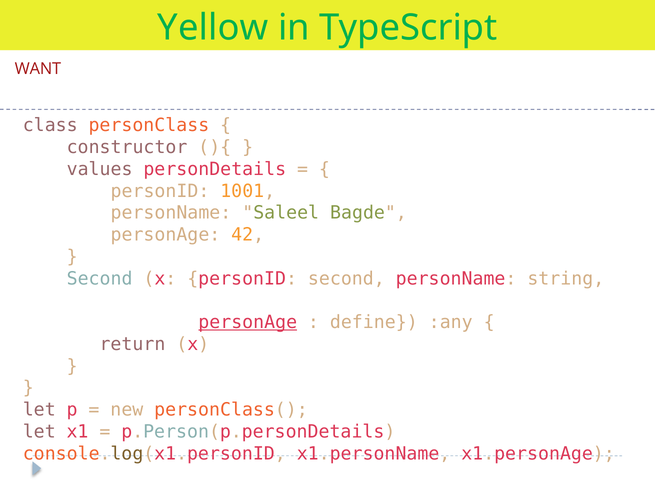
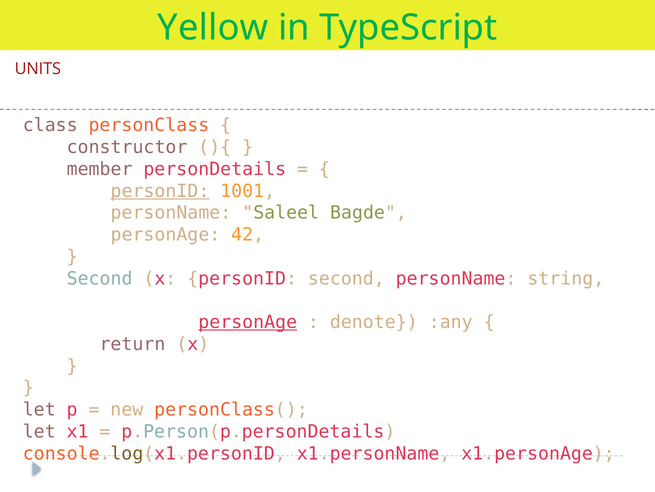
WANT: WANT -> UNITS (38, 69)
values: values -> member (100, 169)
personID underline: none -> present (160, 191)
define: define -> denote (374, 322)
